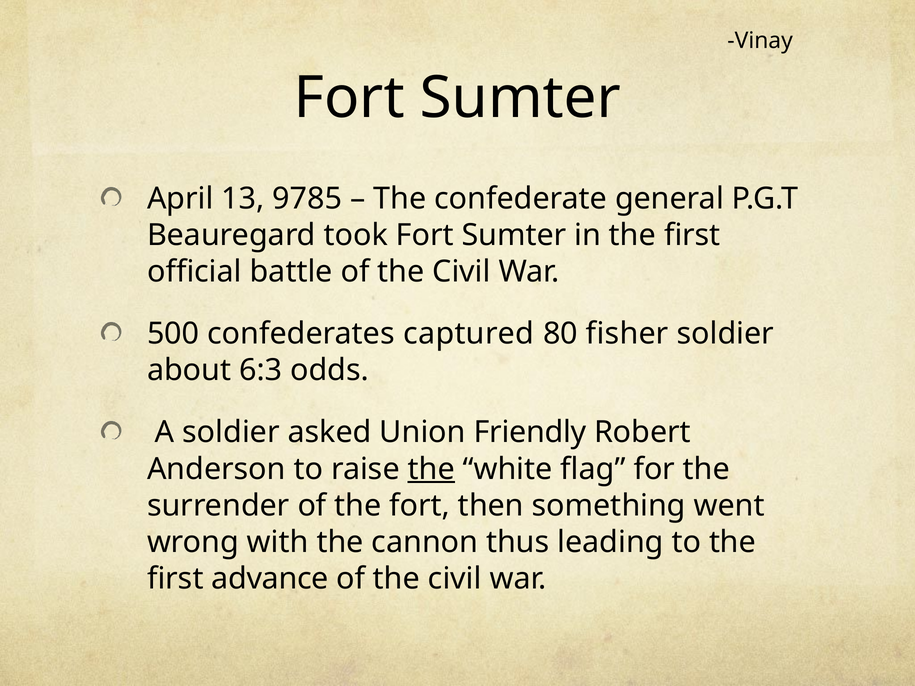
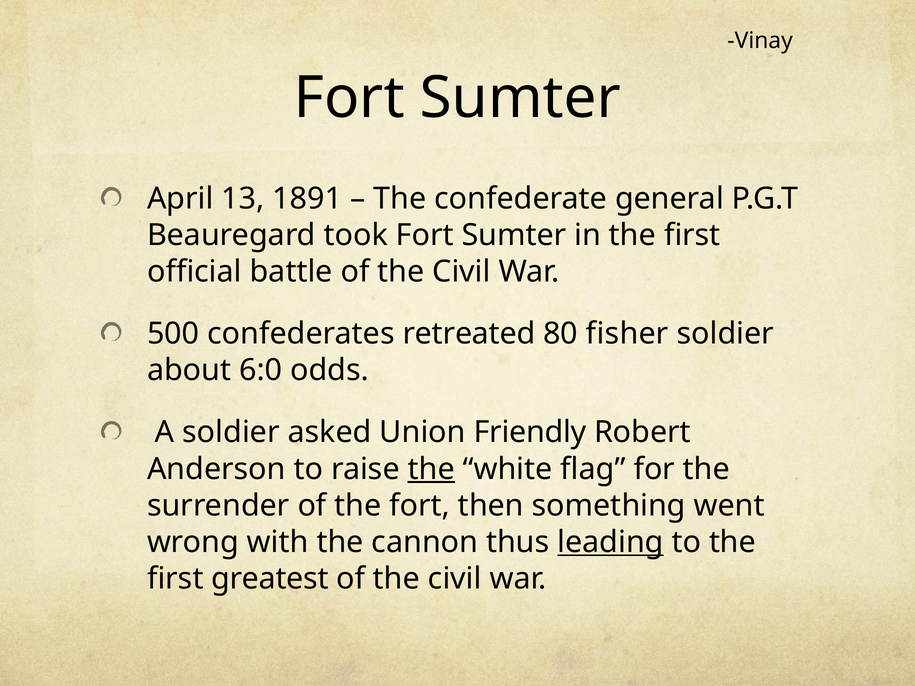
9785: 9785 -> 1891 (307, 199)
captured: captured -> retreated (469, 334)
6:3: 6:3 -> 6:0 (261, 370)
leading underline: none -> present (611, 542)
advance: advance -> greatest (270, 579)
